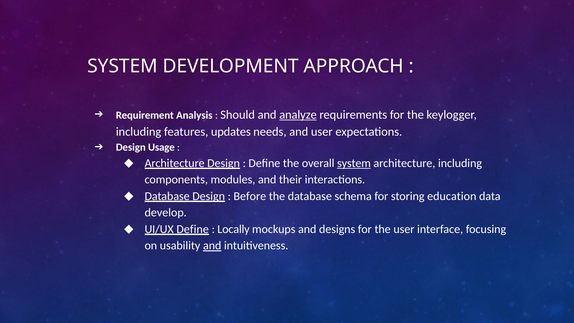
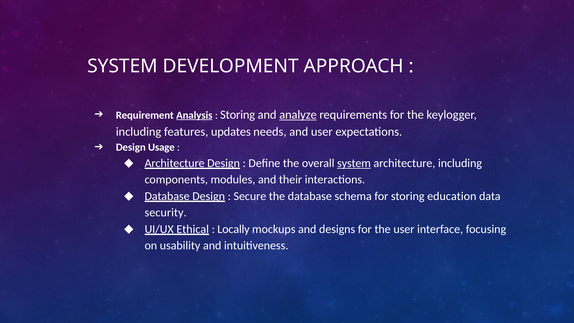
Analysis underline: none -> present (194, 115)
Should: Should -> Storing (238, 115)
Before: Before -> Secure (250, 196)
develop: develop -> security (166, 213)
UI/UX Define: Define -> Ethical (193, 229)
and underline: present -> none (212, 246)
